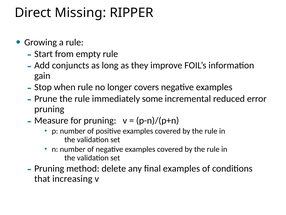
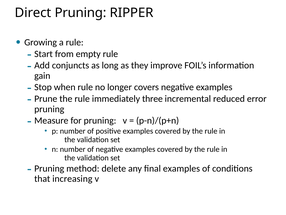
Direct Missing: Missing -> Pruning (81, 13)
some: some -> three (152, 99)
